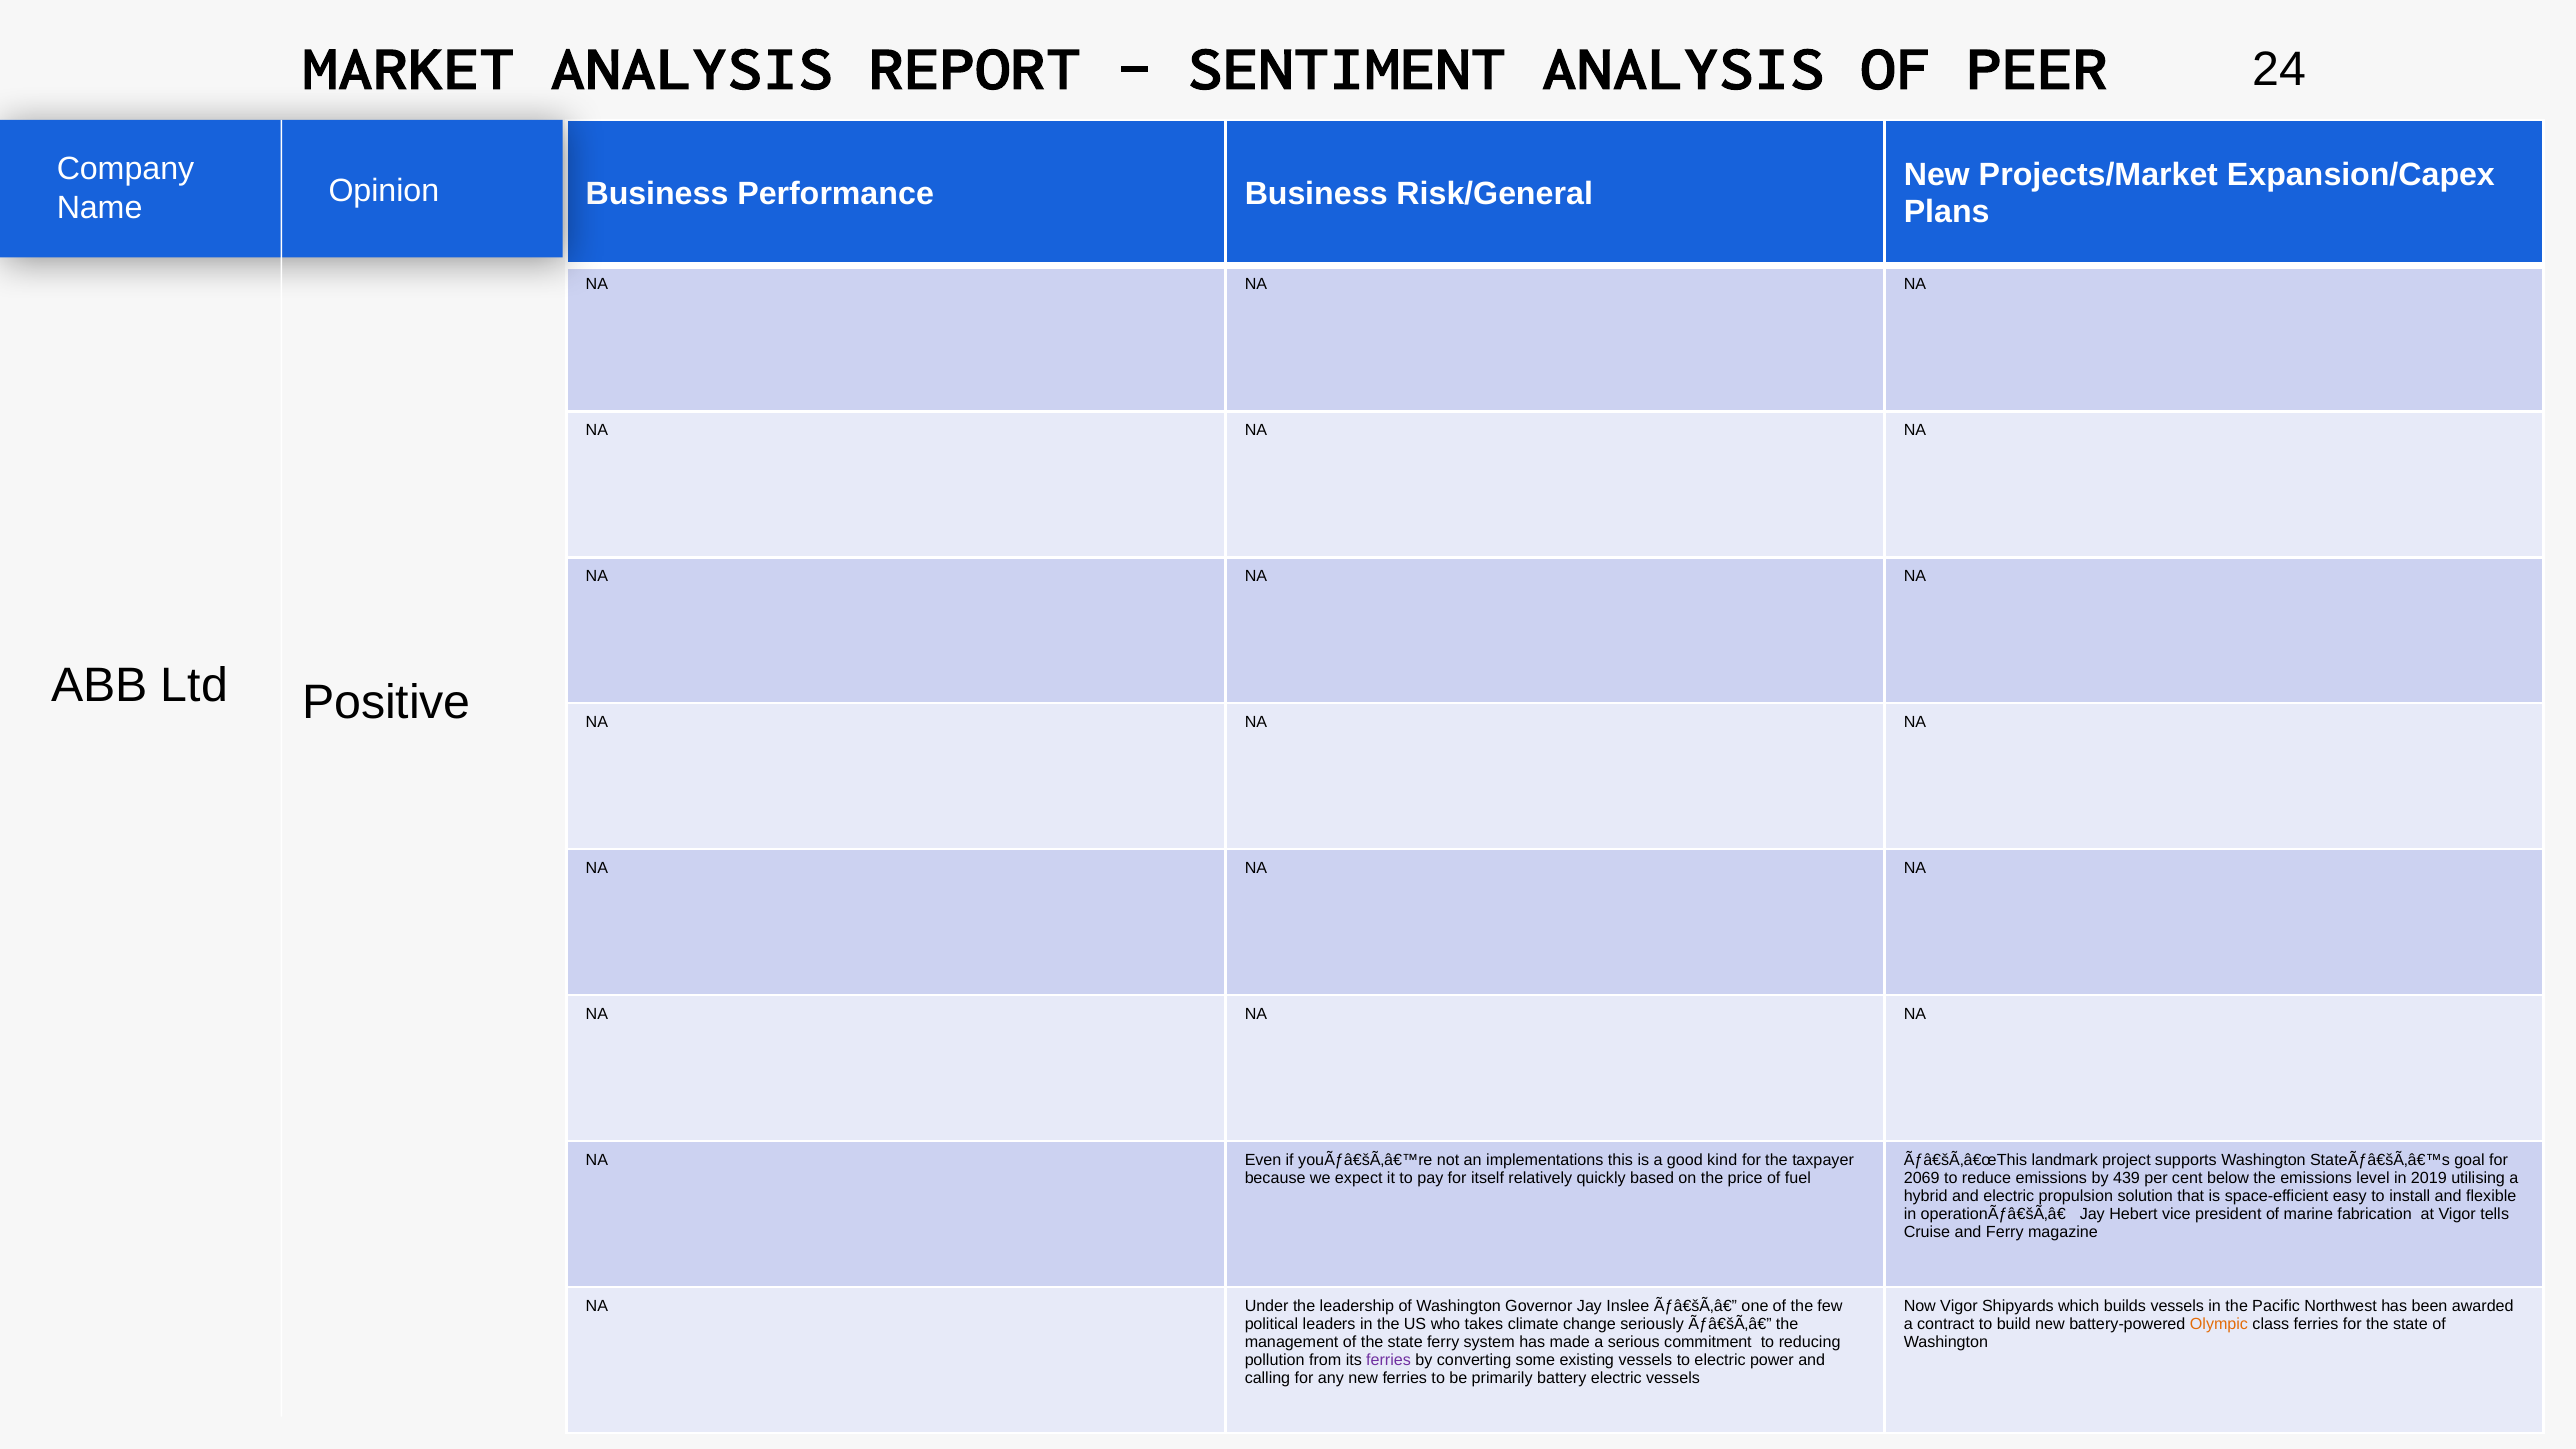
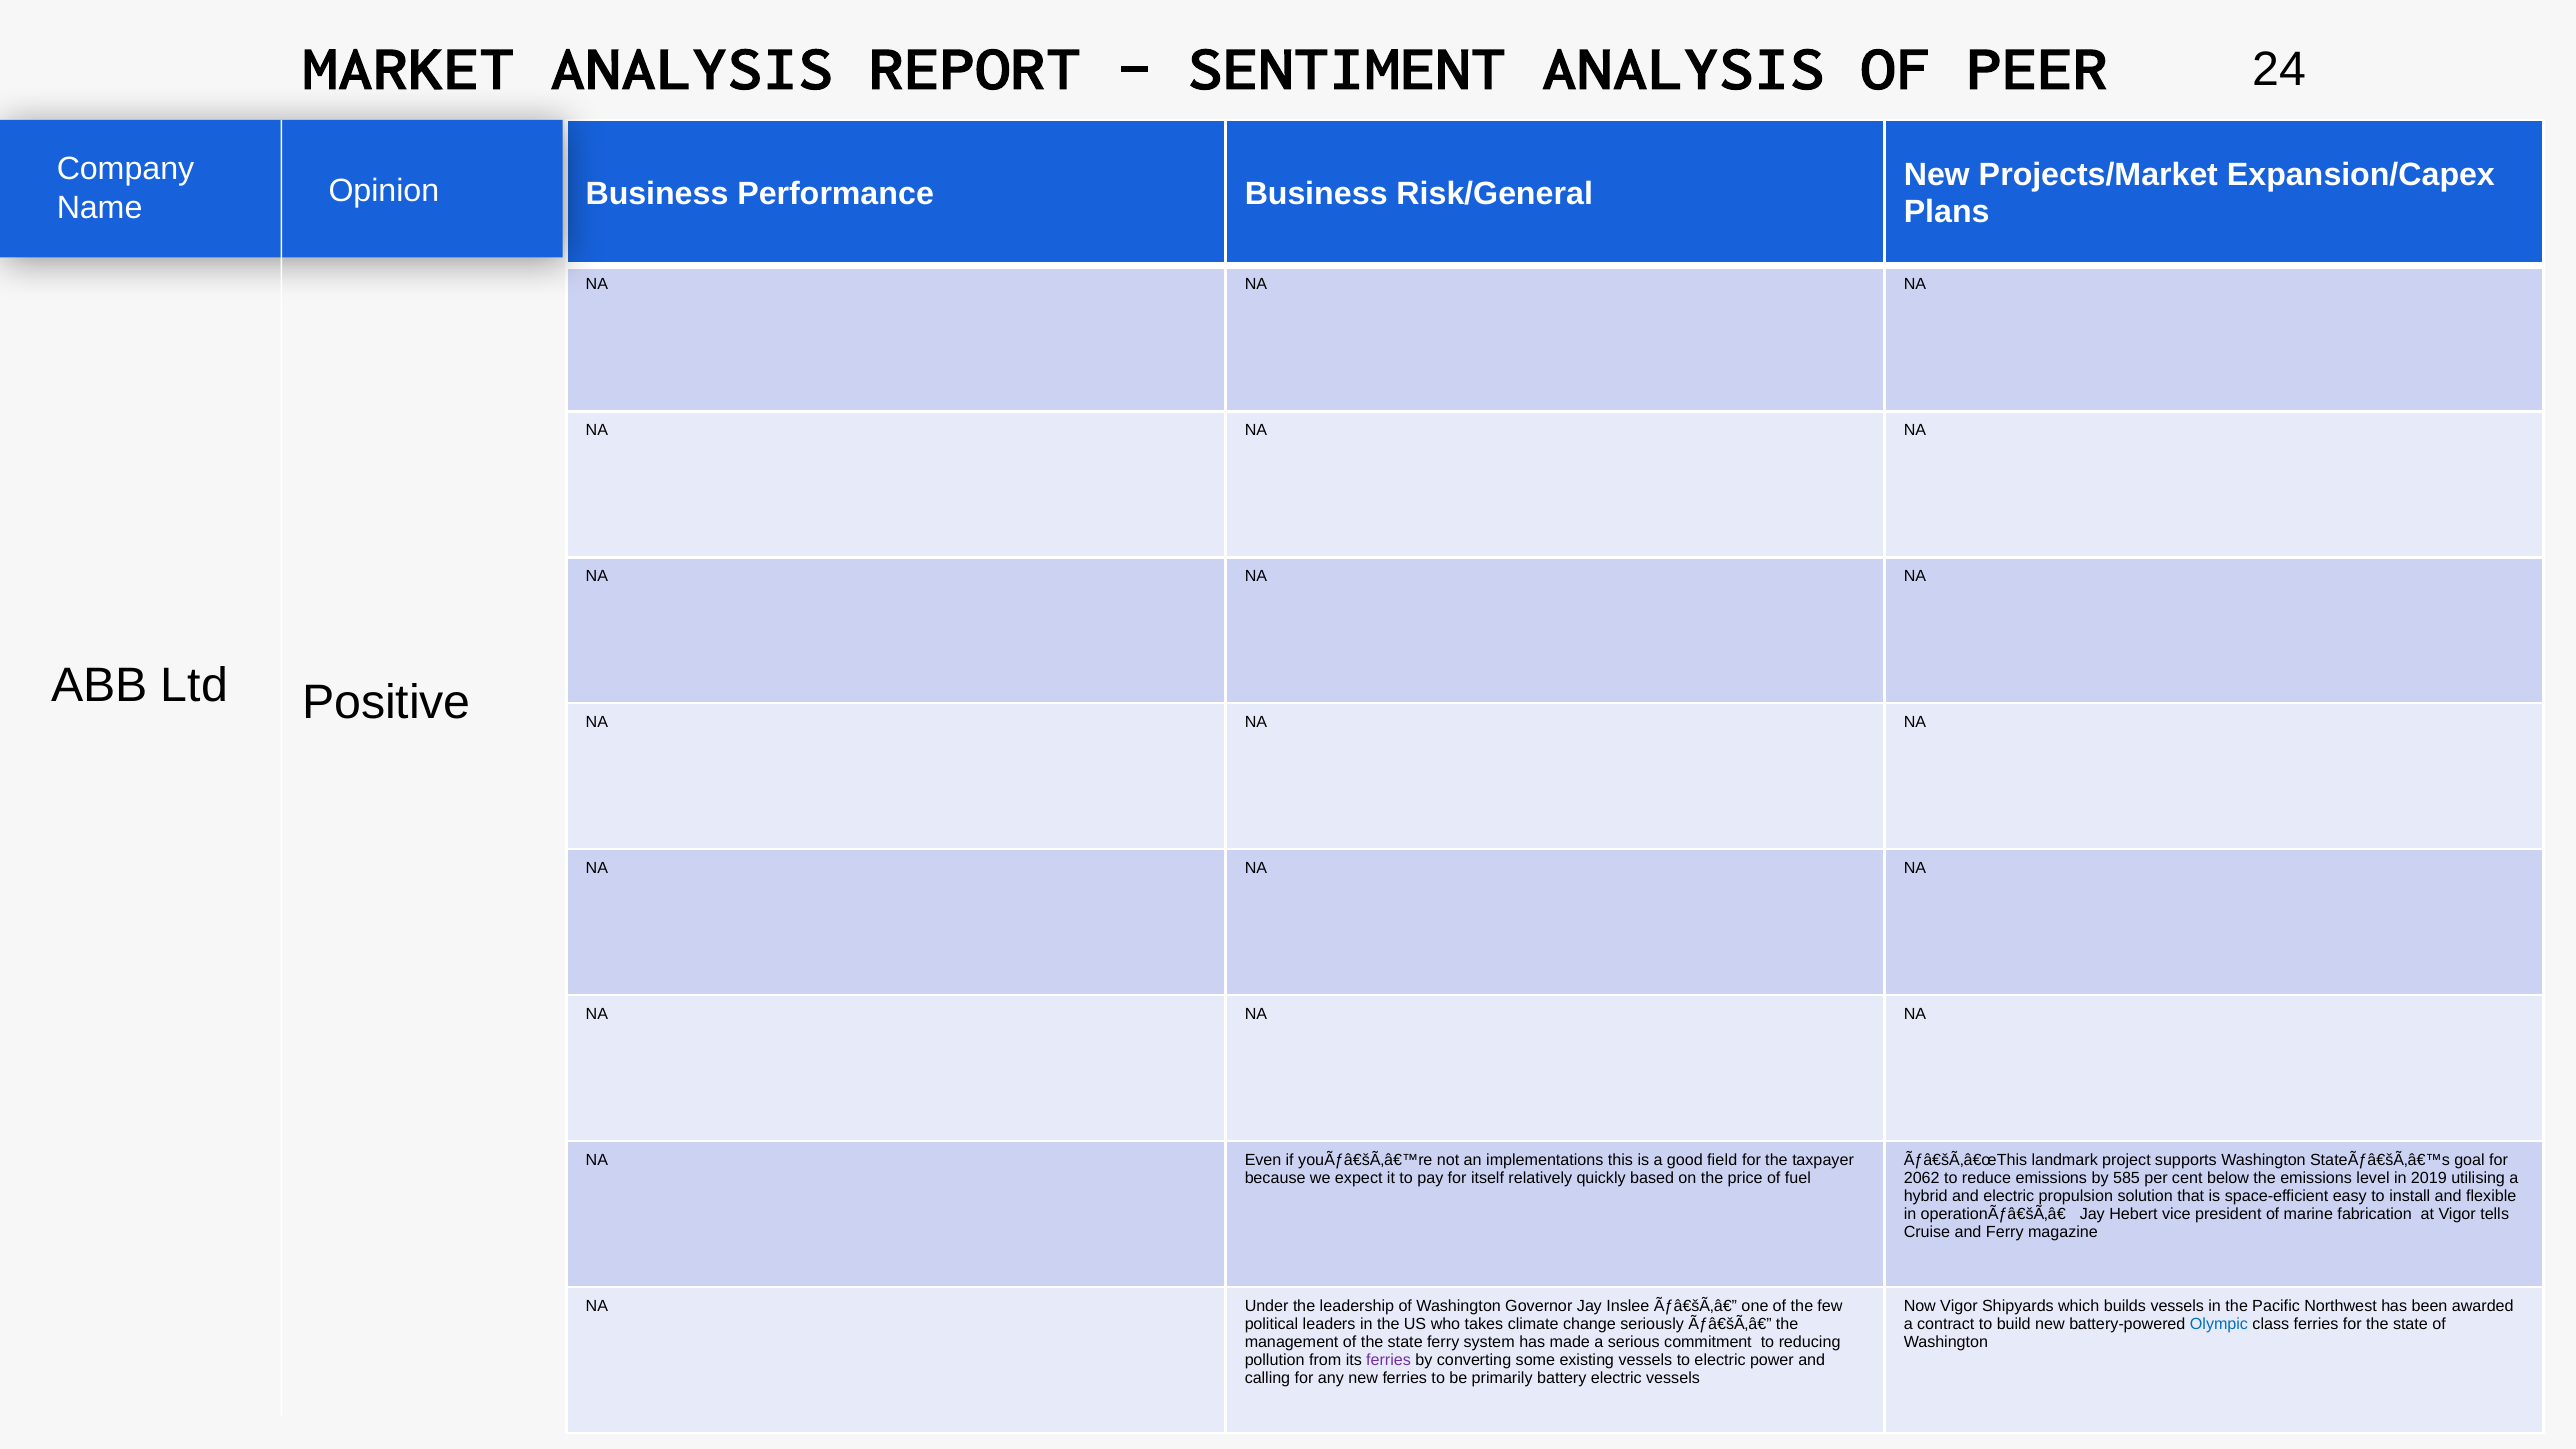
kind: kind -> field (1722, 1160)
2069: 2069 -> 2062 (1922, 1178)
439: 439 -> 585 (2127, 1178)
Olympic colour: orange -> blue (2219, 1324)
